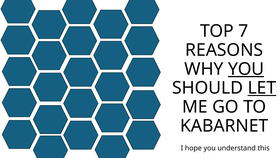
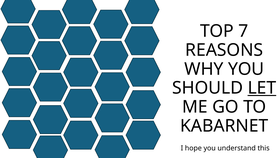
YOU underline: present -> none (246, 69)
